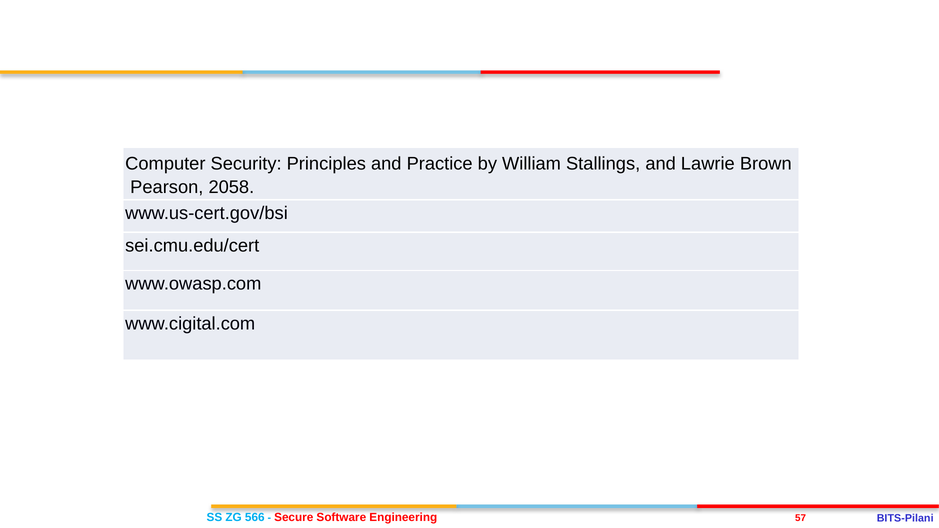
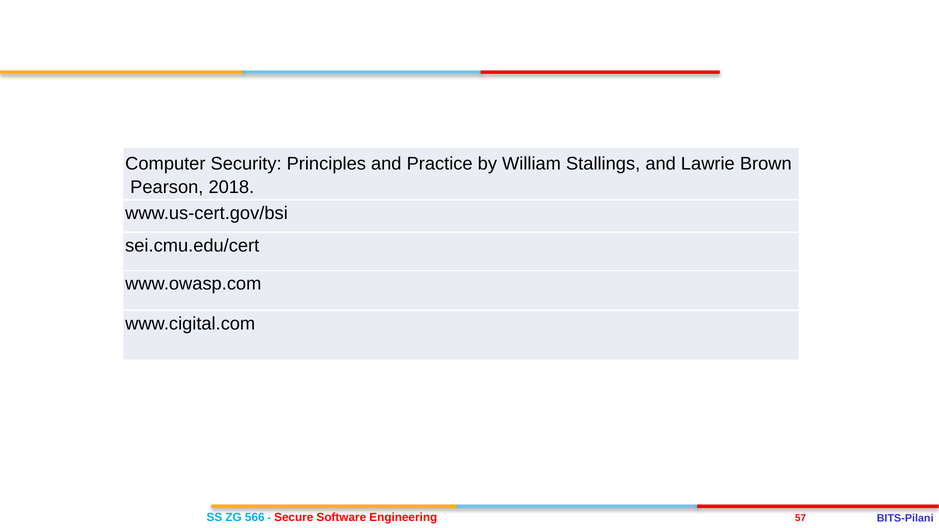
2058: 2058 -> 2018 (231, 187)
